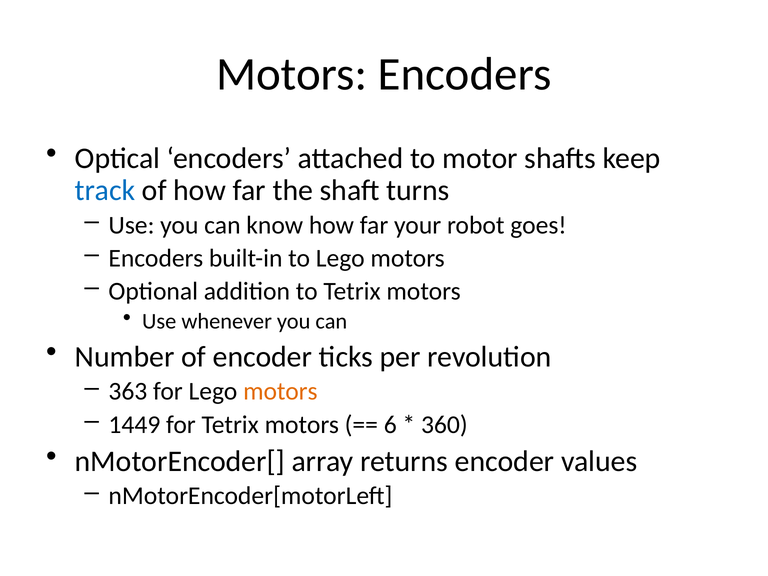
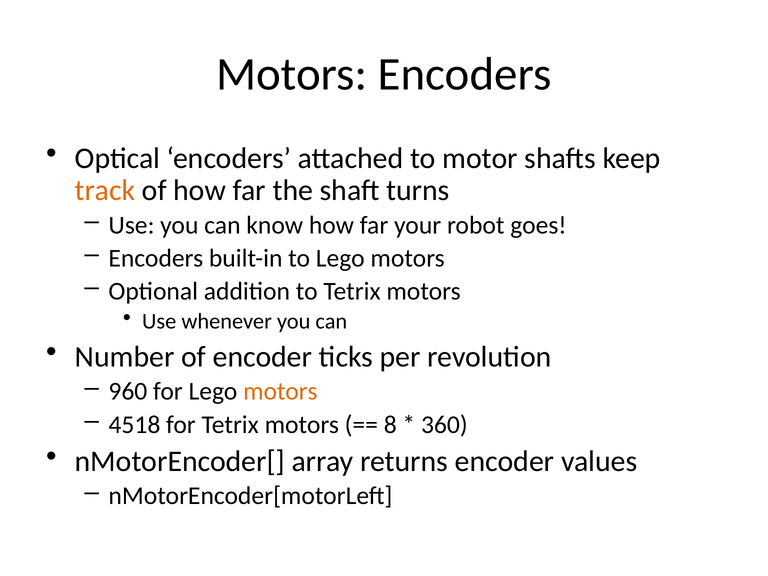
track colour: blue -> orange (105, 191)
363: 363 -> 960 (128, 392)
1449: 1449 -> 4518 (134, 425)
6: 6 -> 8 (390, 425)
